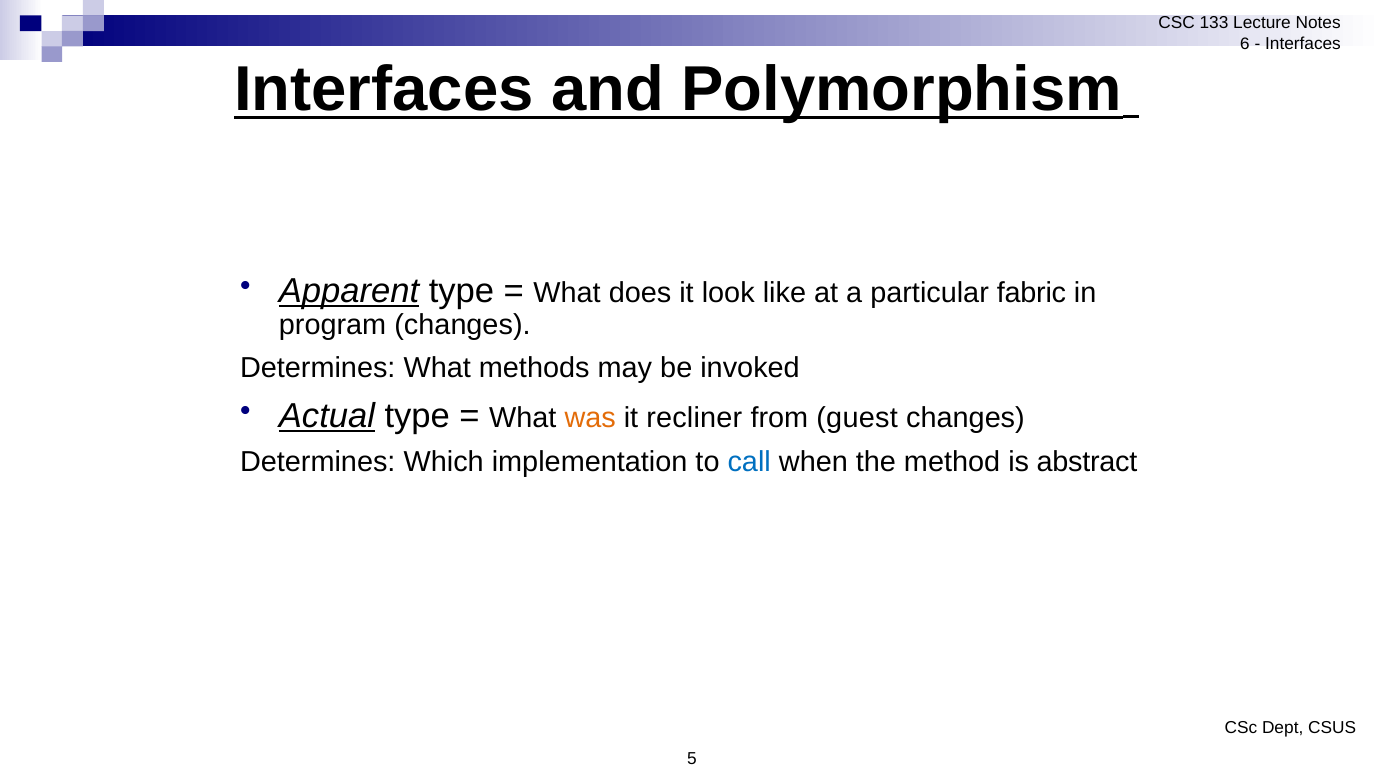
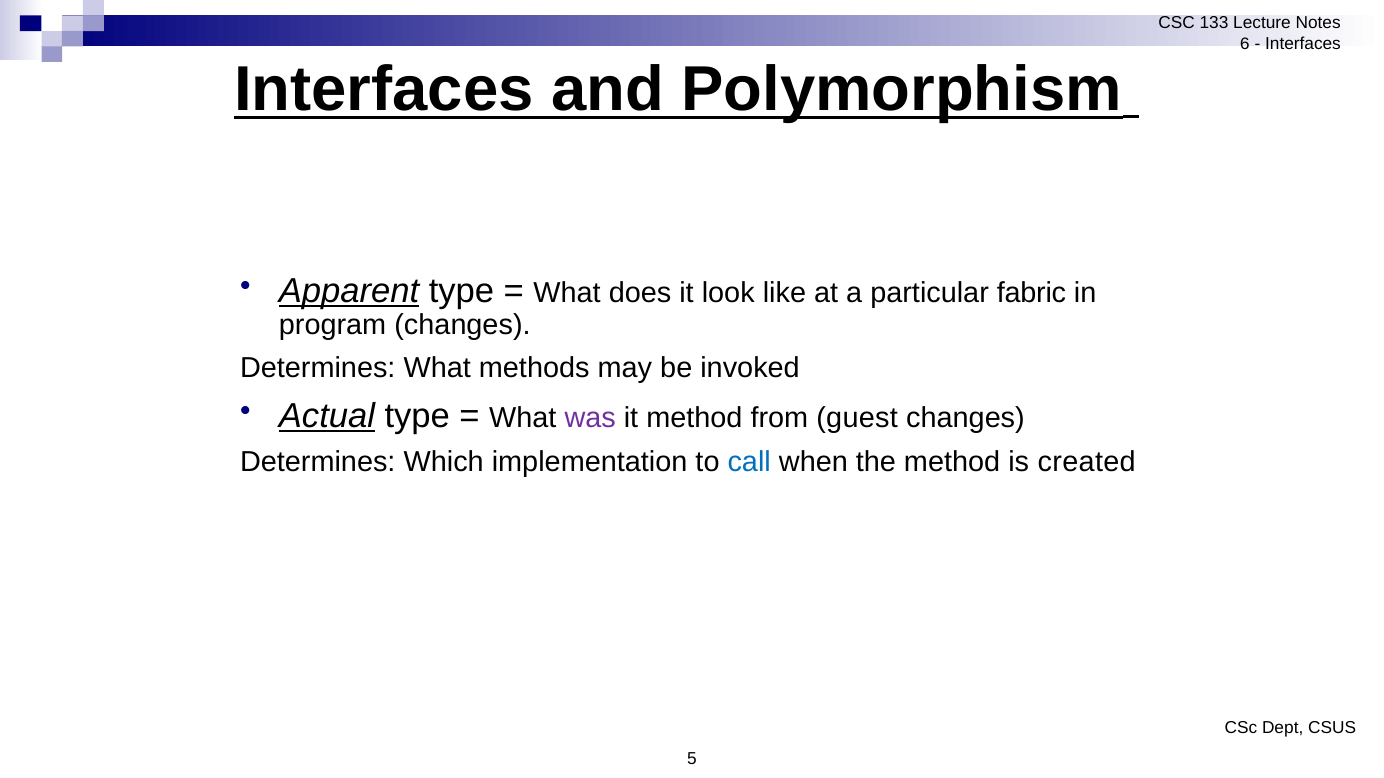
was colour: orange -> purple (590, 418)
it recliner: recliner -> method (694, 418)
abstract: abstract -> created (1087, 462)
